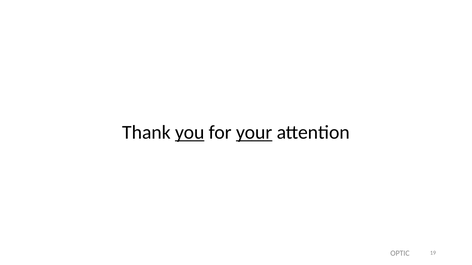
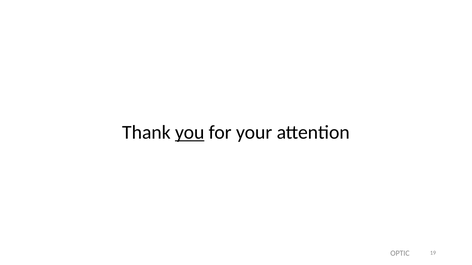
your underline: present -> none (254, 133)
